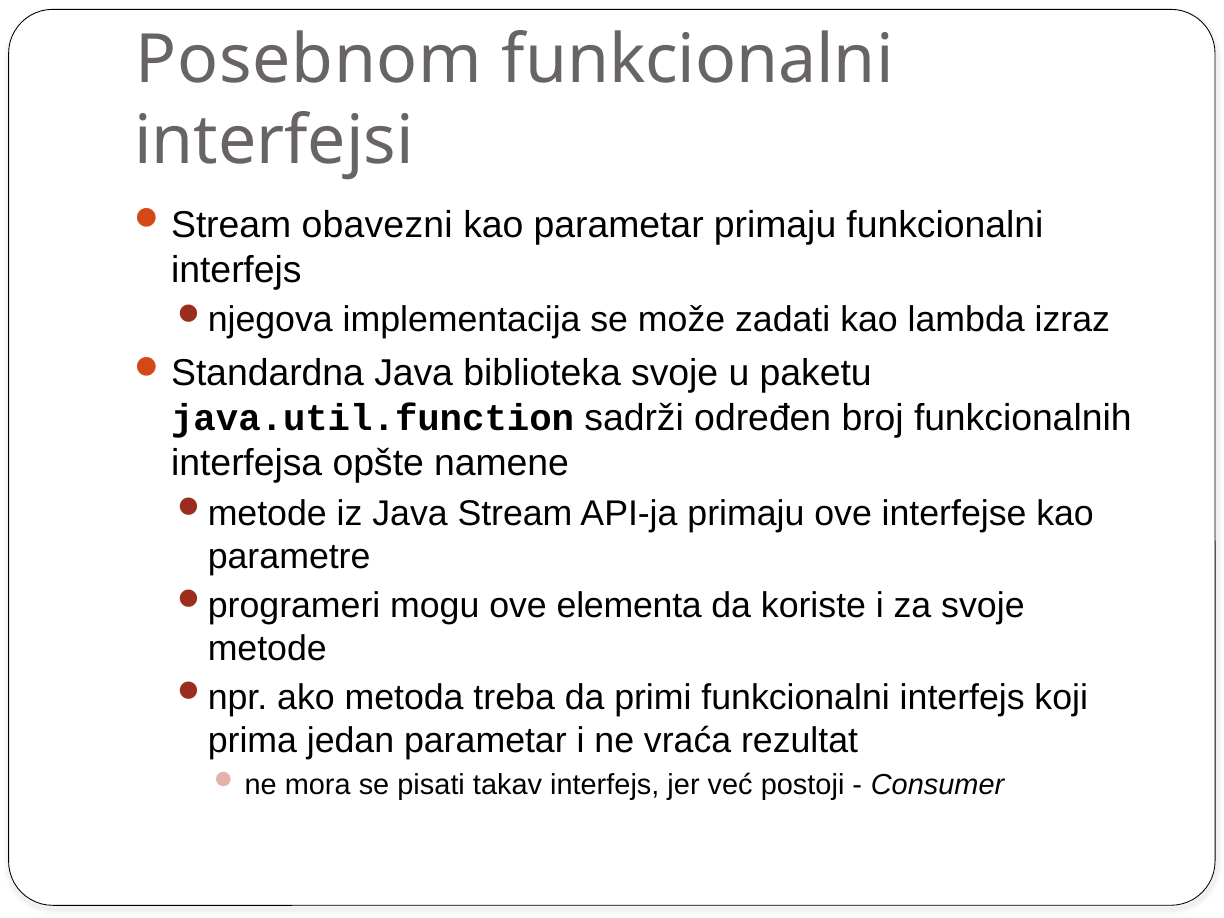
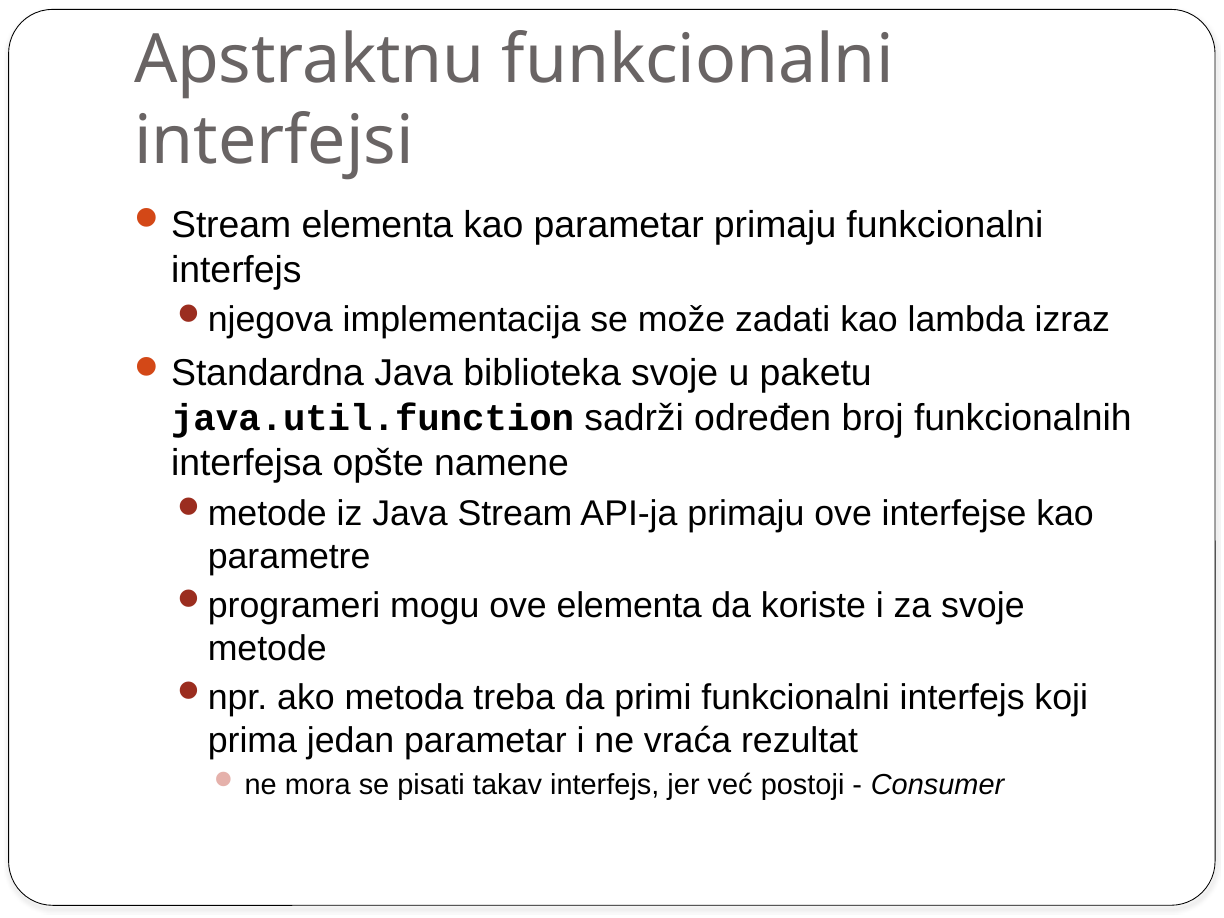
Posebnom: Posebnom -> Apstraktnu (309, 60)
obavezni: obavezni -> elementa (377, 225)
